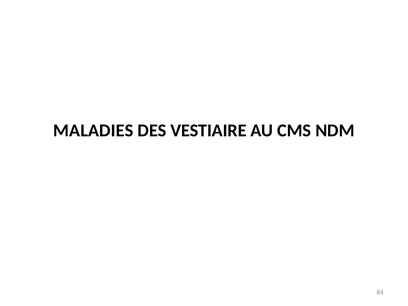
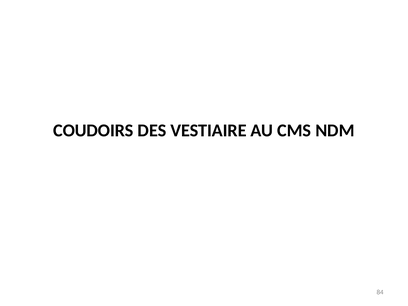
MALADIES: MALADIES -> COUDOIRS (93, 131)
